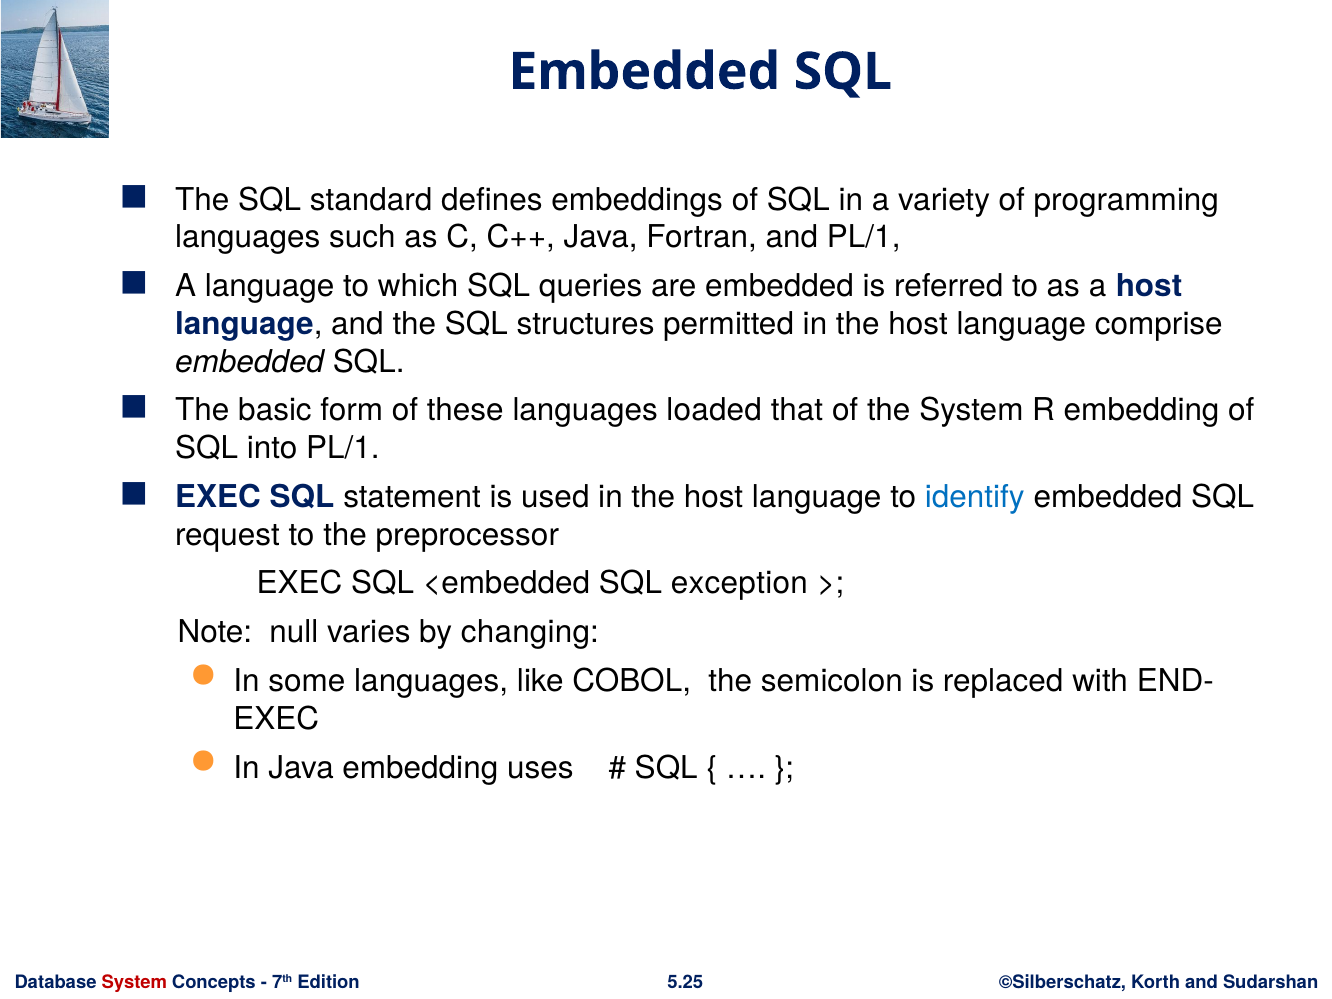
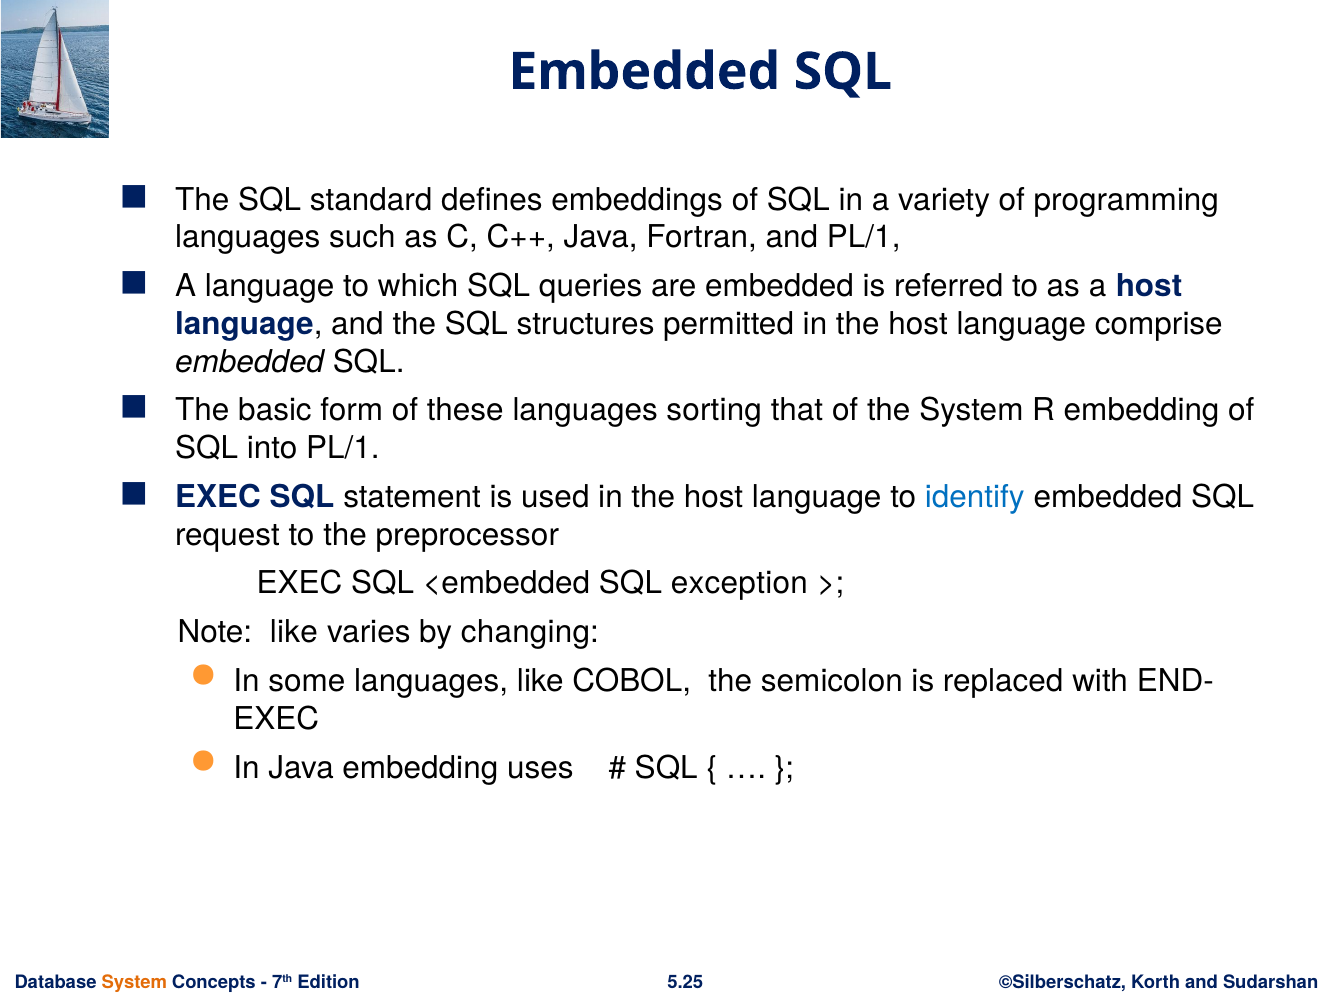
loaded: loaded -> sorting (714, 411)
Note null: null -> like (294, 632)
System colour: red -> orange (134, 982)
